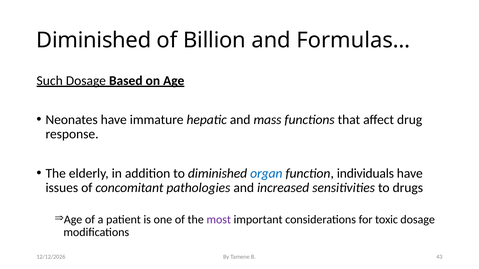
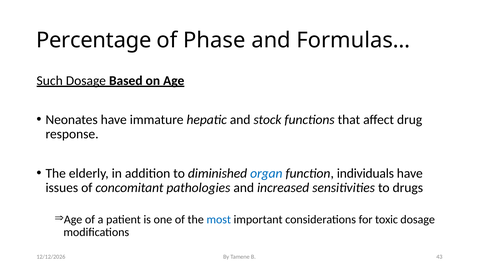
Diminished: Diminished -> Percentage (94, 40)
Billion: Billion -> Phase (214, 40)
mass: mass -> stock (268, 120)
most colour: purple -> blue (219, 220)
